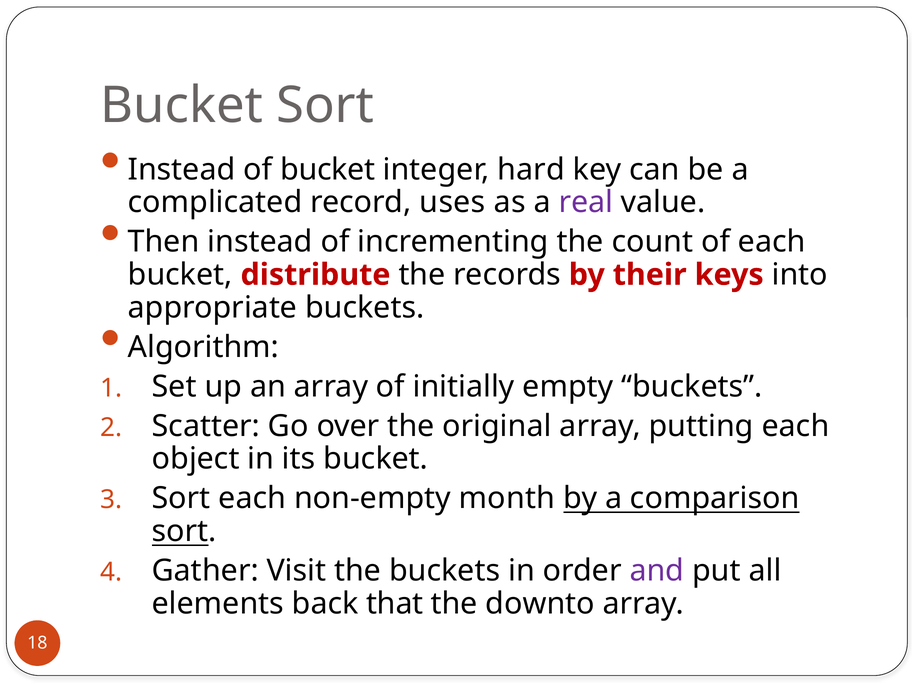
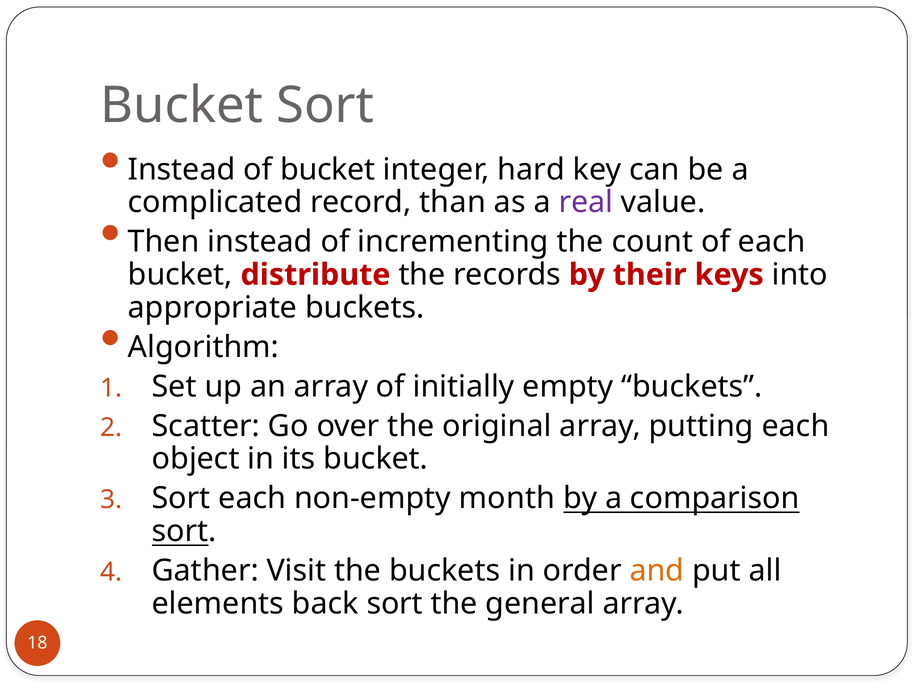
uses: uses -> than (453, 203)
and colour: purple -> orange (657, 571)
back that: that -> sort (395, 604)
downto: downto -> general (540, 604)
